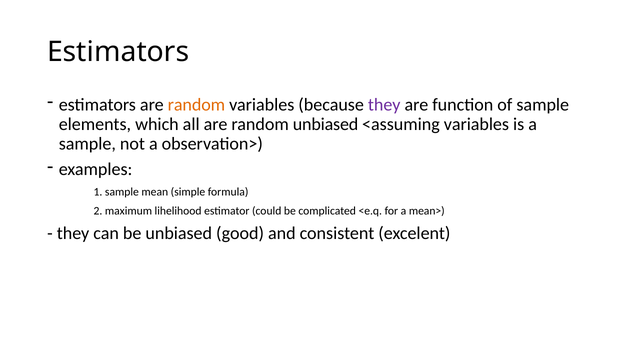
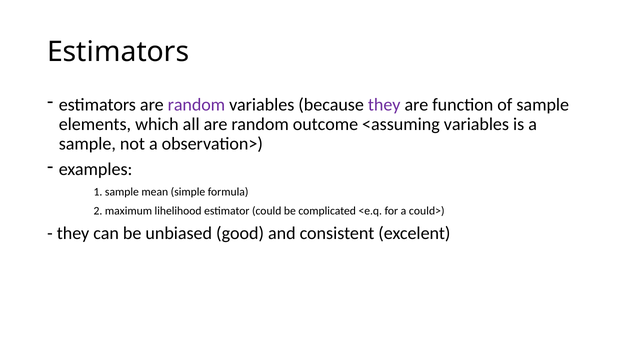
random colour: orange -> purple (196, 105)
random unbiased: unbiased -> outcome (325, 124)
mean>: mean> -> could> (427, 211)
